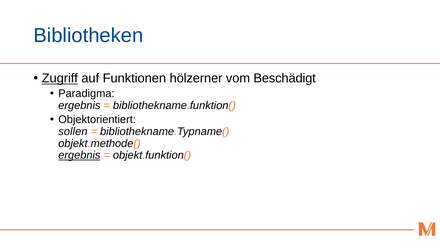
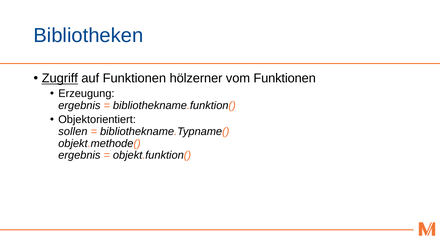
vom Beschädigt: Beschädigt -> Funktionen (285, 78)
Paradigma: Paradigma -> Erzeugung (86, 93)
ergebnis underline: present -> none (79, 155)
